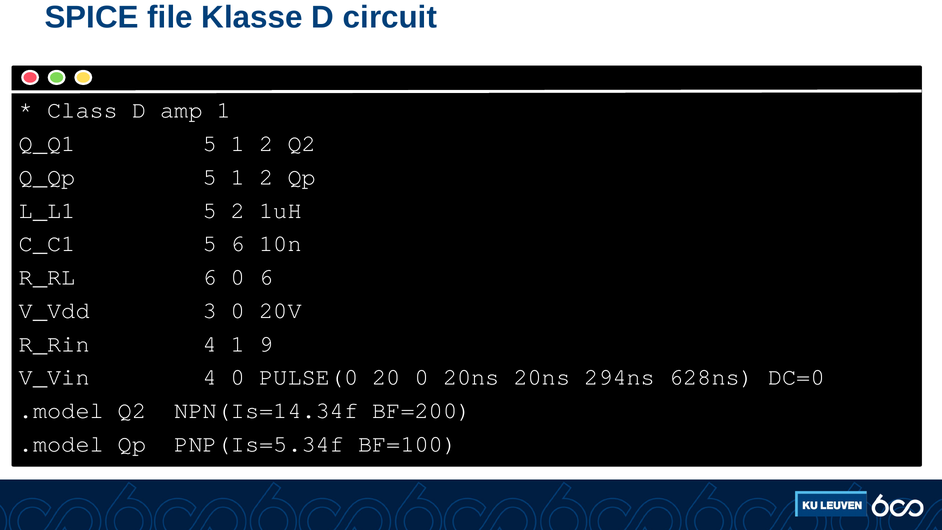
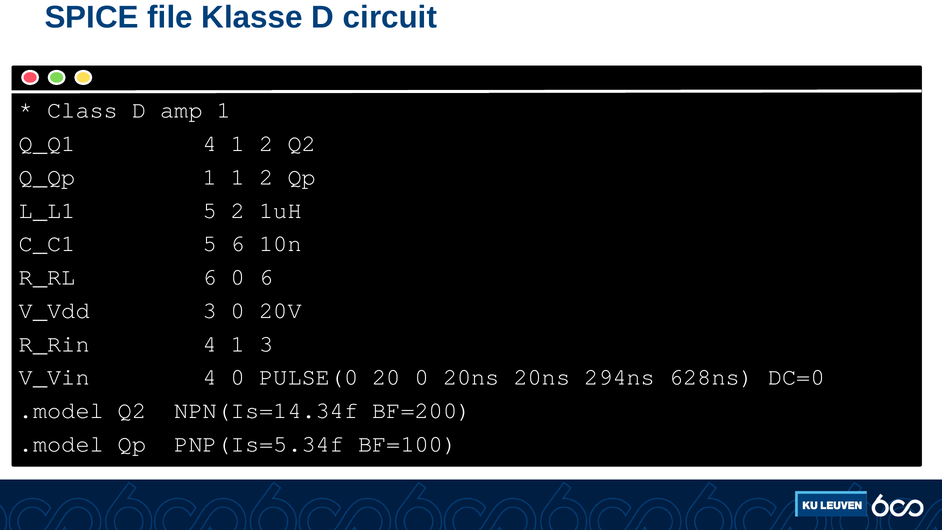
Q_Q1 5: 5 -> 4 (210, 143)
Q_Qp 5: 5 -> 1 (210, 177)
1 9: 9 -> 3 (266, 344)
